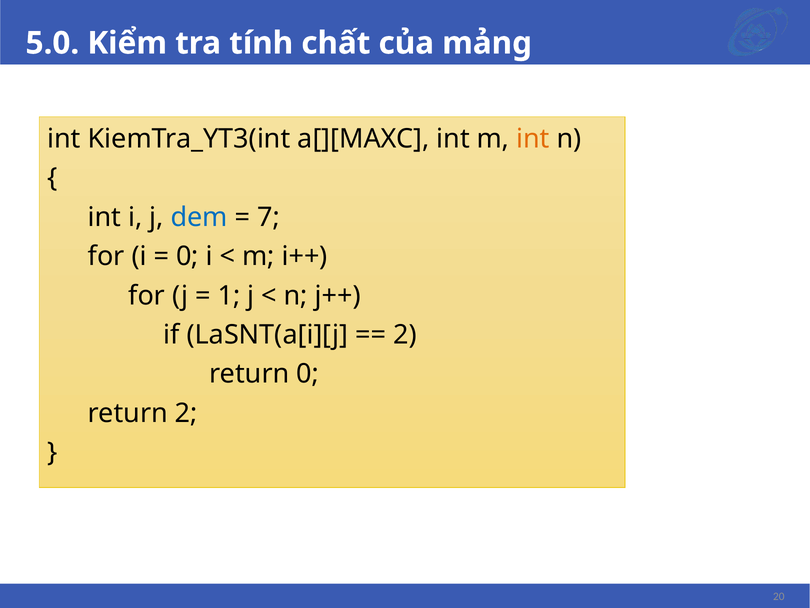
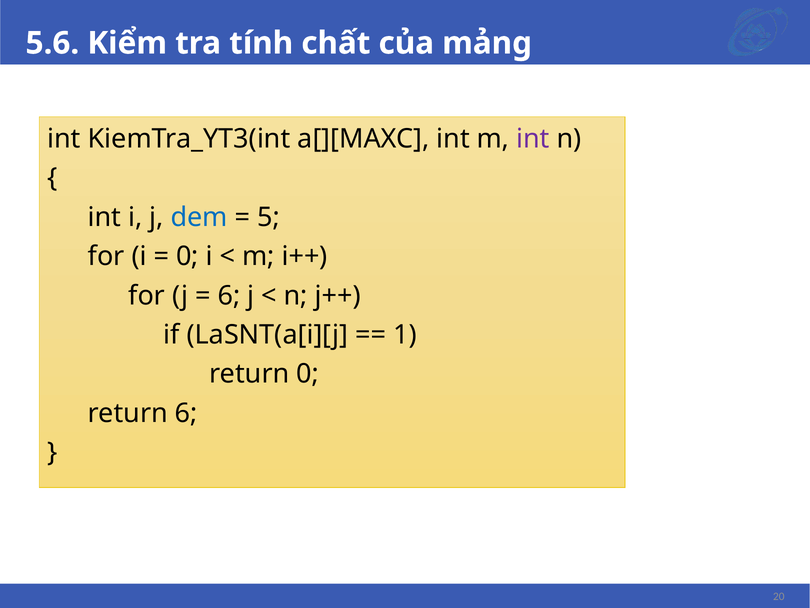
5.0: 5.0 -> 5.6 (52, 43)
int colour: orange -> purple (533, 139)
7: 7 -> 5 (269, 217)
1: 1 -> 6 (229, 295)
2: 2 -> 1 (405, 335)
return 2: 2 -> 6 (186, 413)
